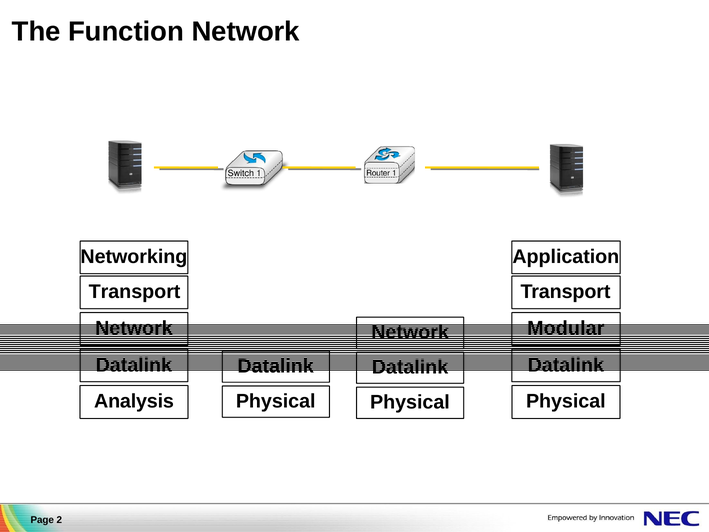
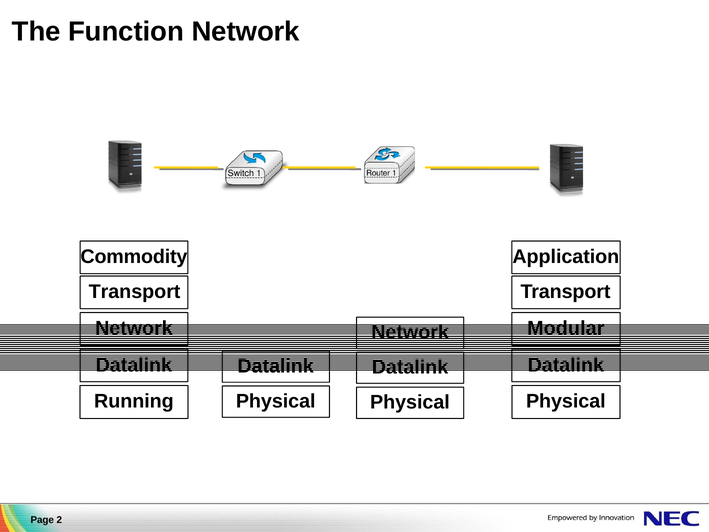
Networking: Networking -> Commodity (134, 257)
Analysis: Analysis -> Running (134, 401)
